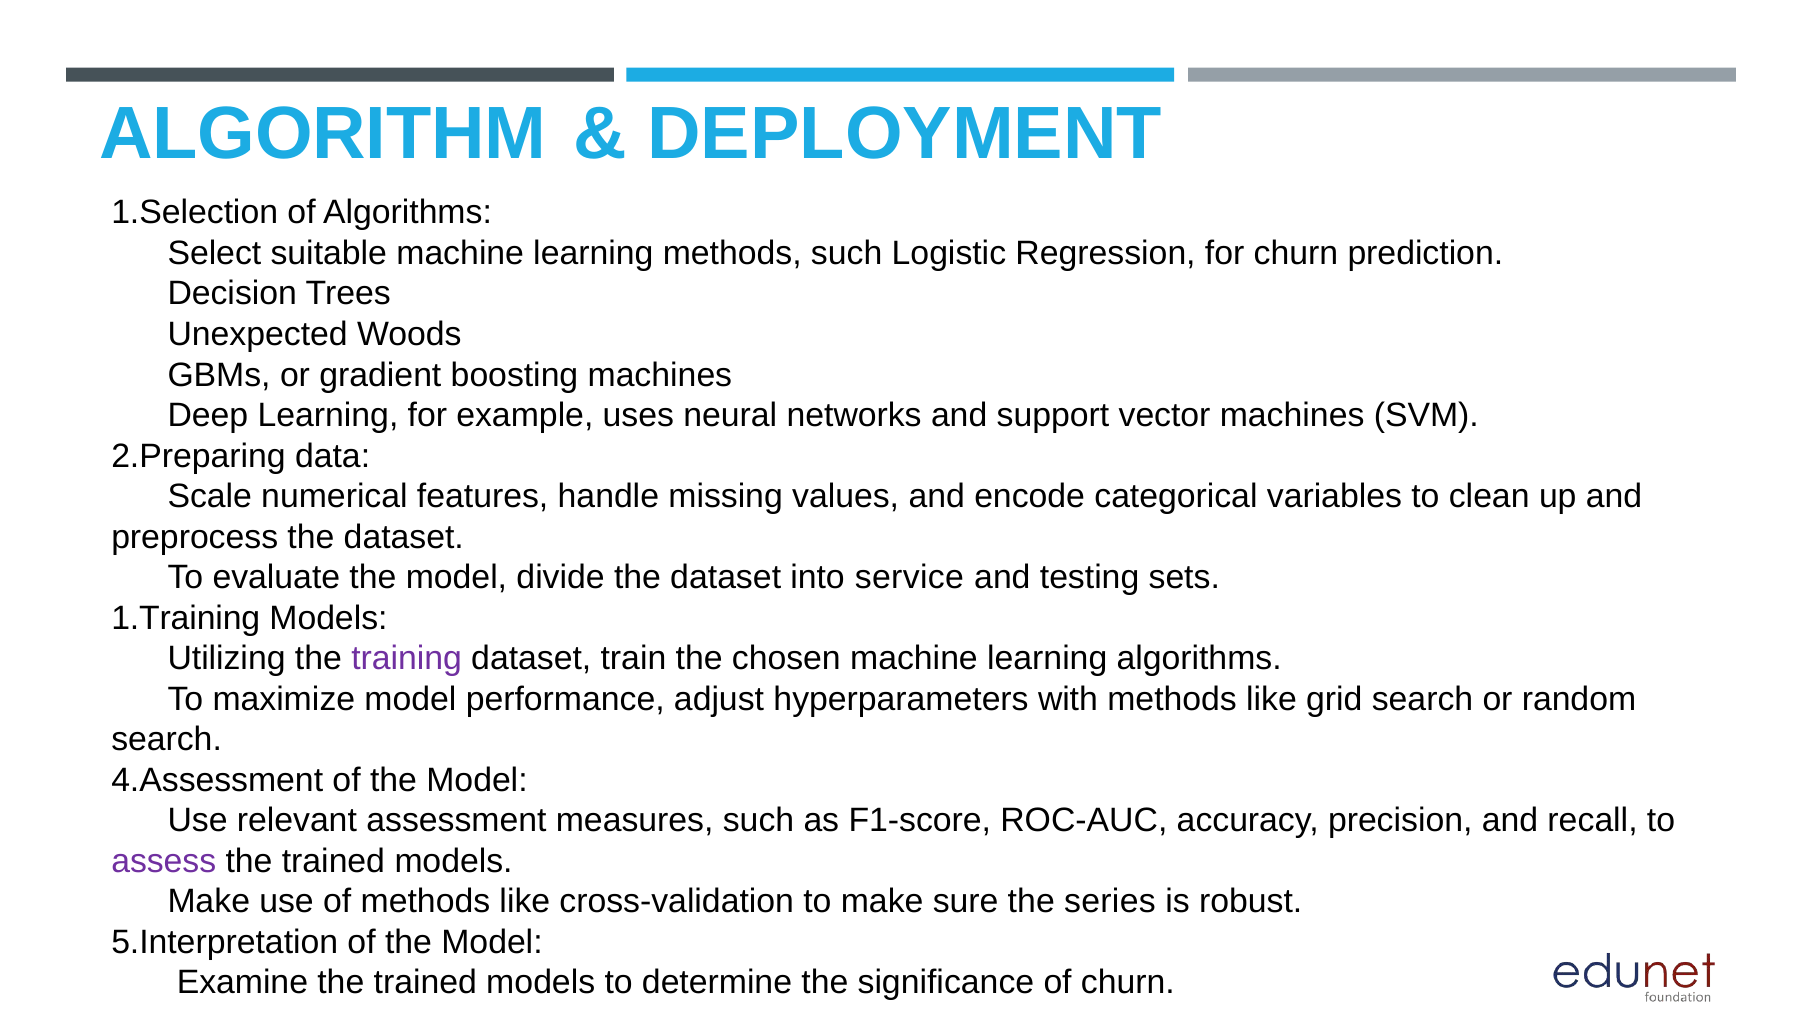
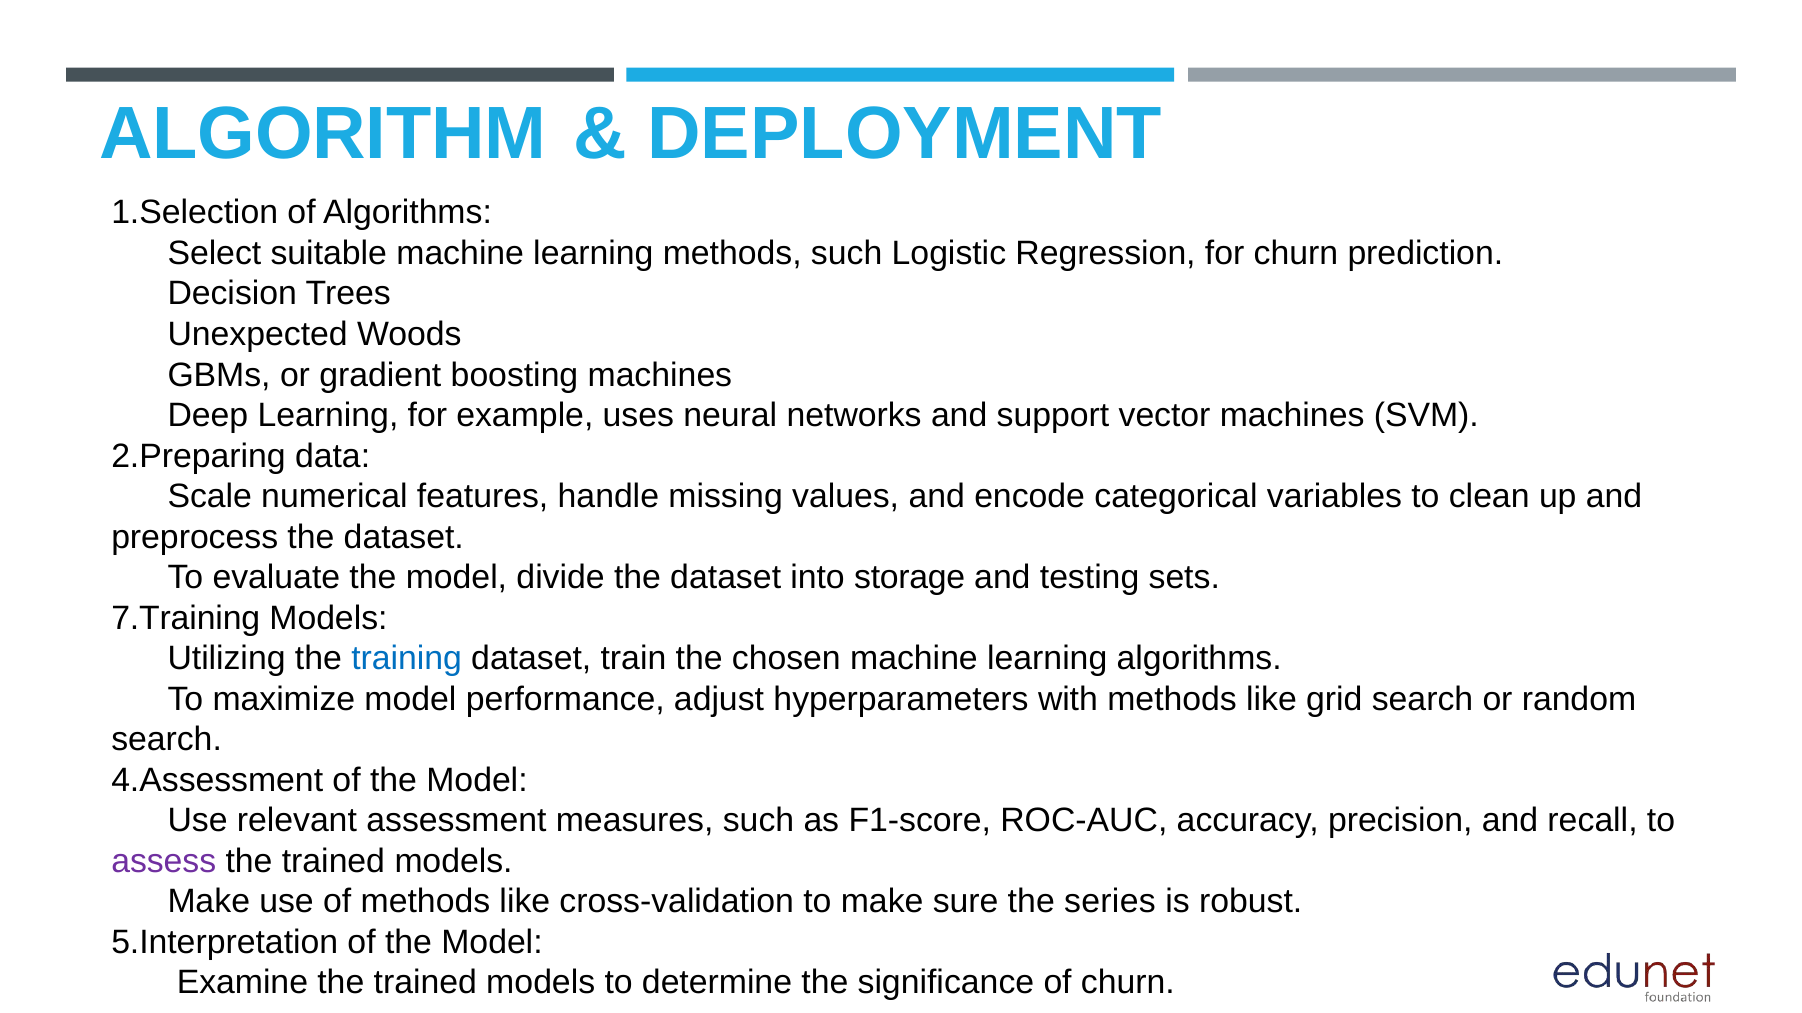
service: service -> storage (910, 578)
1.Training: 1.Training -> 7.Training (186, 618)
training colour: purple -> blue (407, 659)
